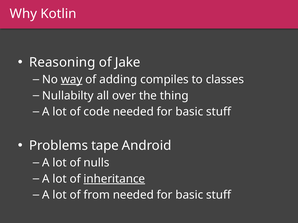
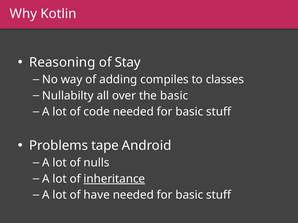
Jake: Jake -> Stay (128, 63)
way underline: present -> none (72, 80)
the thing: thing -> basic (174, 96)
from: from -> have (97, 195)
